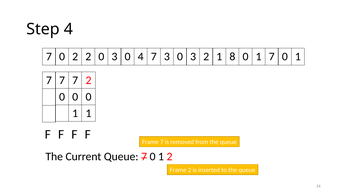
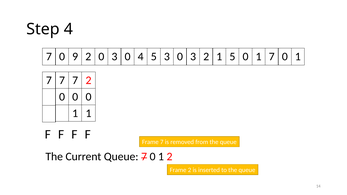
0 2: 2 -> 9 (75, 57)
0 4 7: 7 -> 5 (154, 57)
1 8: 8 -> 5 (232, 57)
